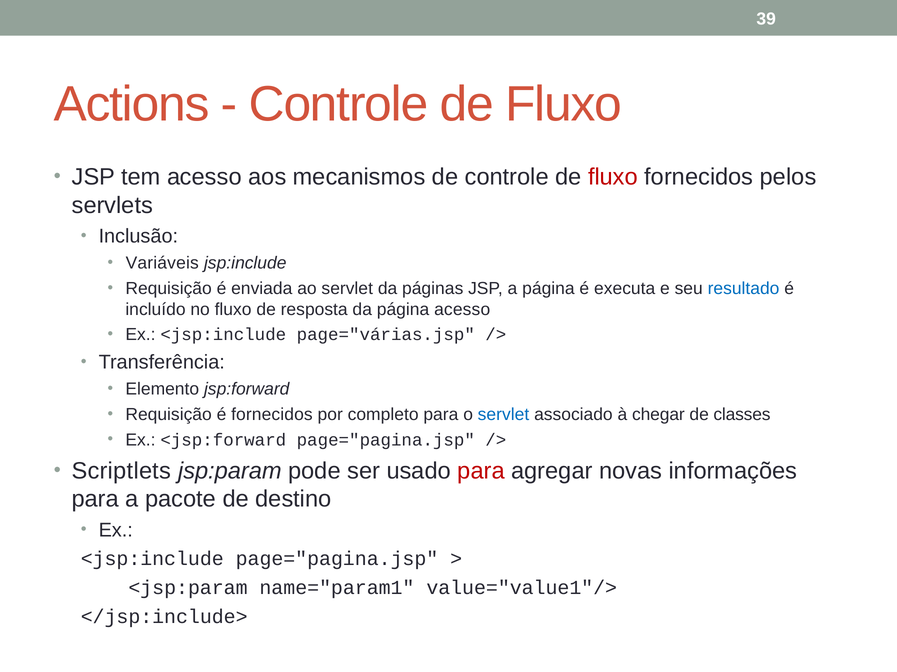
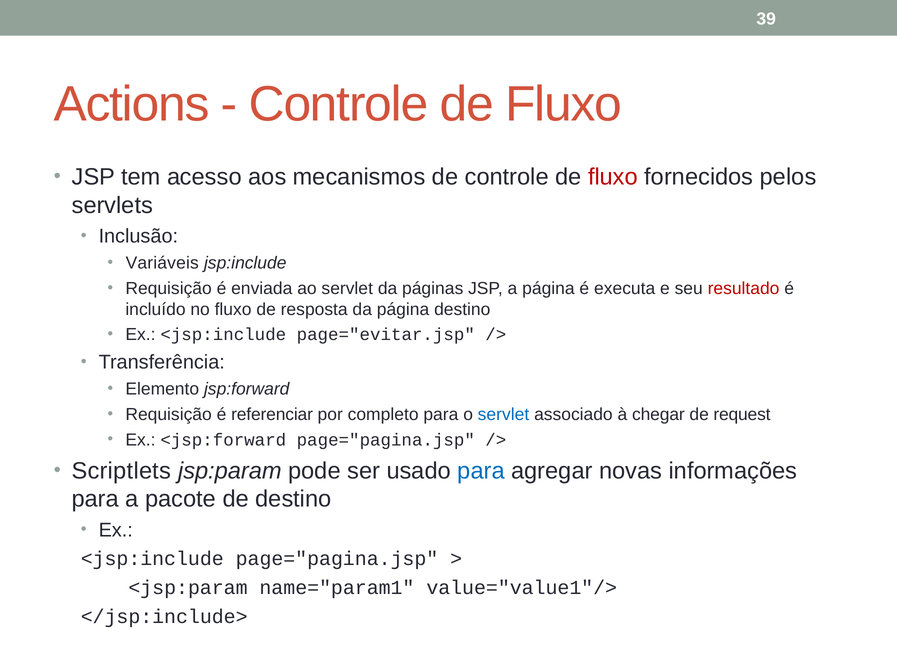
resultado colour: blue -> red (744, 289)
página acesso: acesso -> destino (462, 310)
page="várias.jsp: page="várias.jsp -> page="evitar.jsp (386, 335)
é fornecidos: fornecidos -> referenciar (272, 415)
classes: classes -> request (742, 415)
para colour: red -> blue (481, 471)
